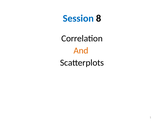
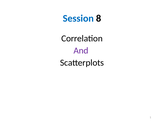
And colour: orange -> purple (81, 51)
